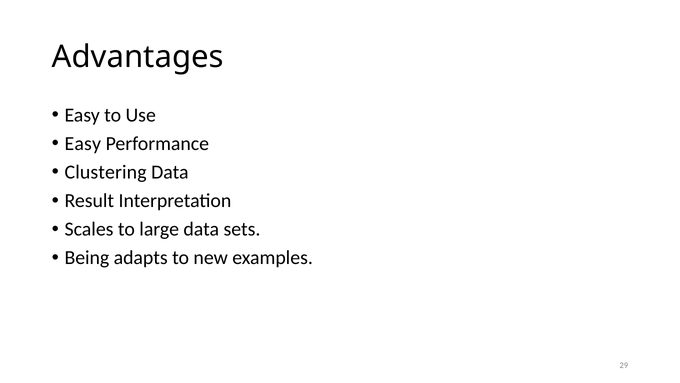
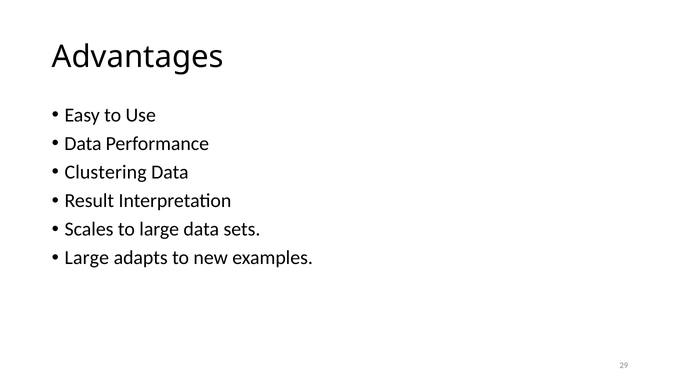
Easy: Easy -> Data (83, 143)
Being: Being -> Large (87, 258)
